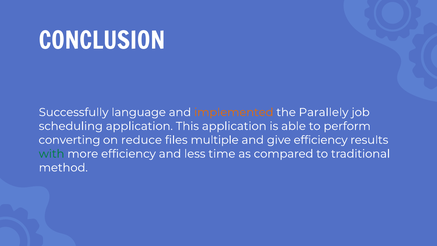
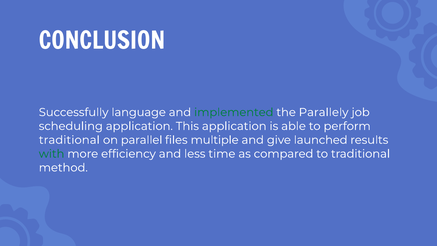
implemented colour: orange -> green (234, 112)
converting: converting -> traditional (69, 140)
reduce: reduce -> parallel (142, 140)
give efficiency: efficiency -> launched (321, 140)
